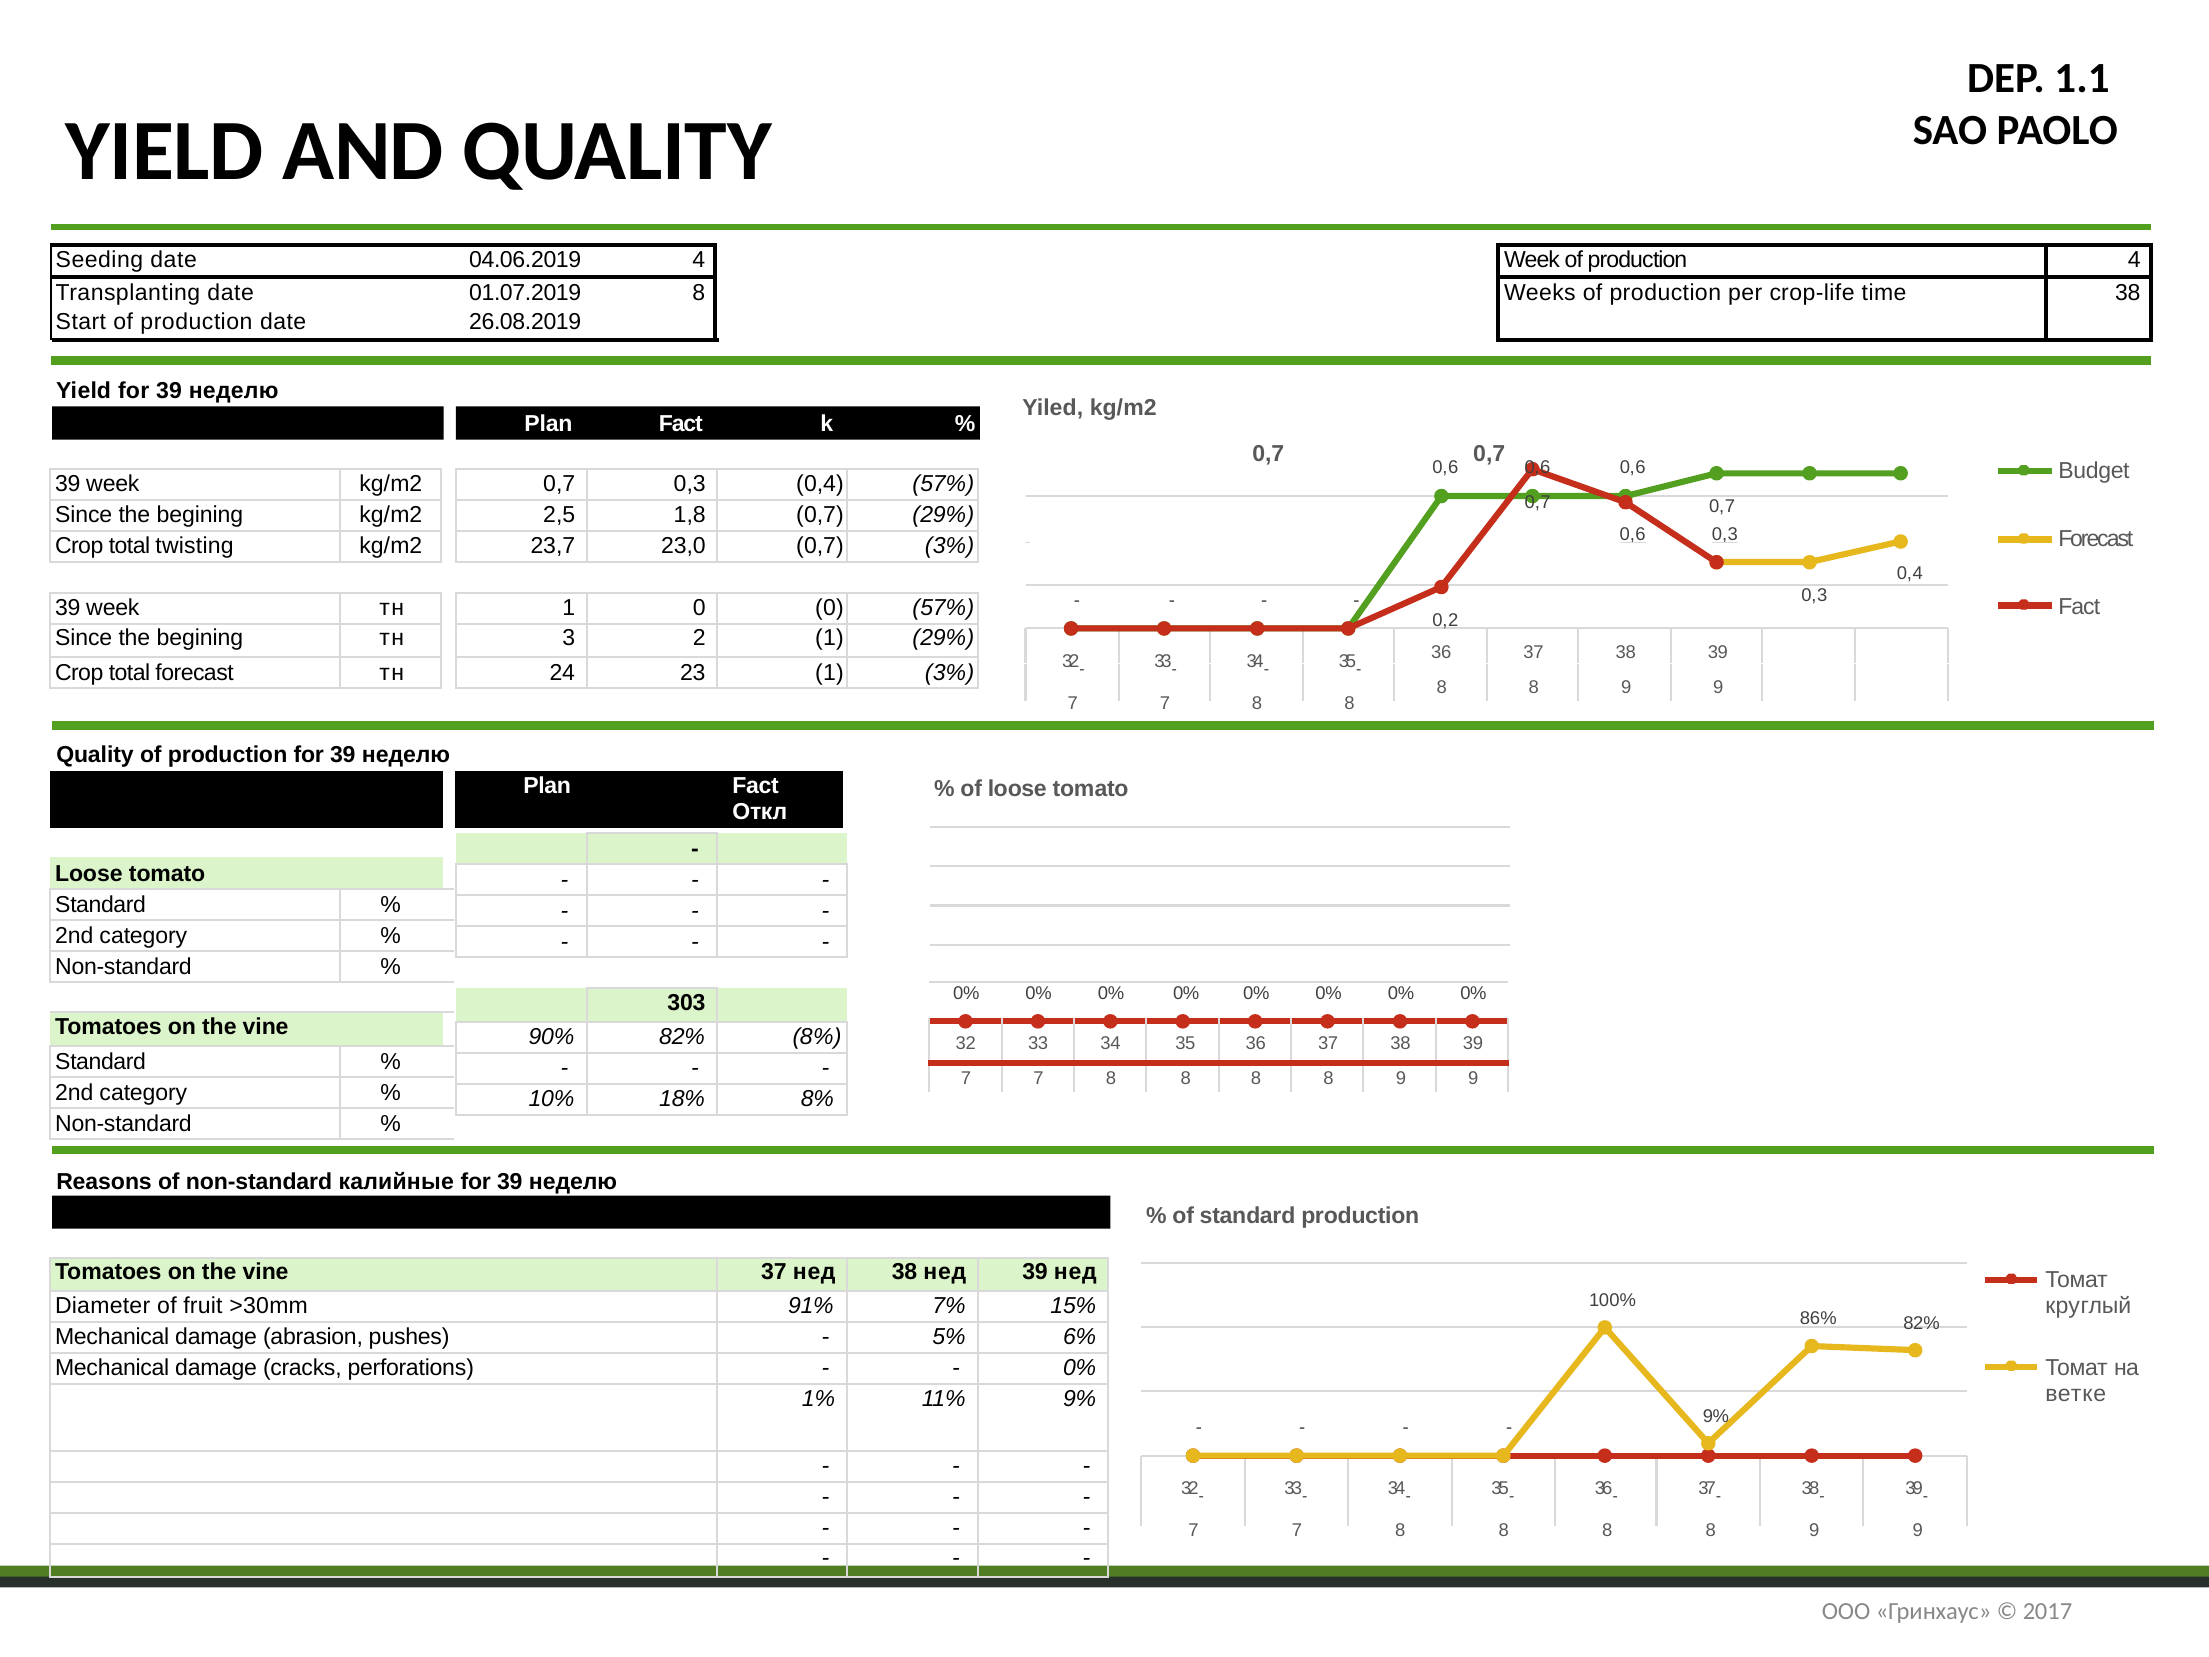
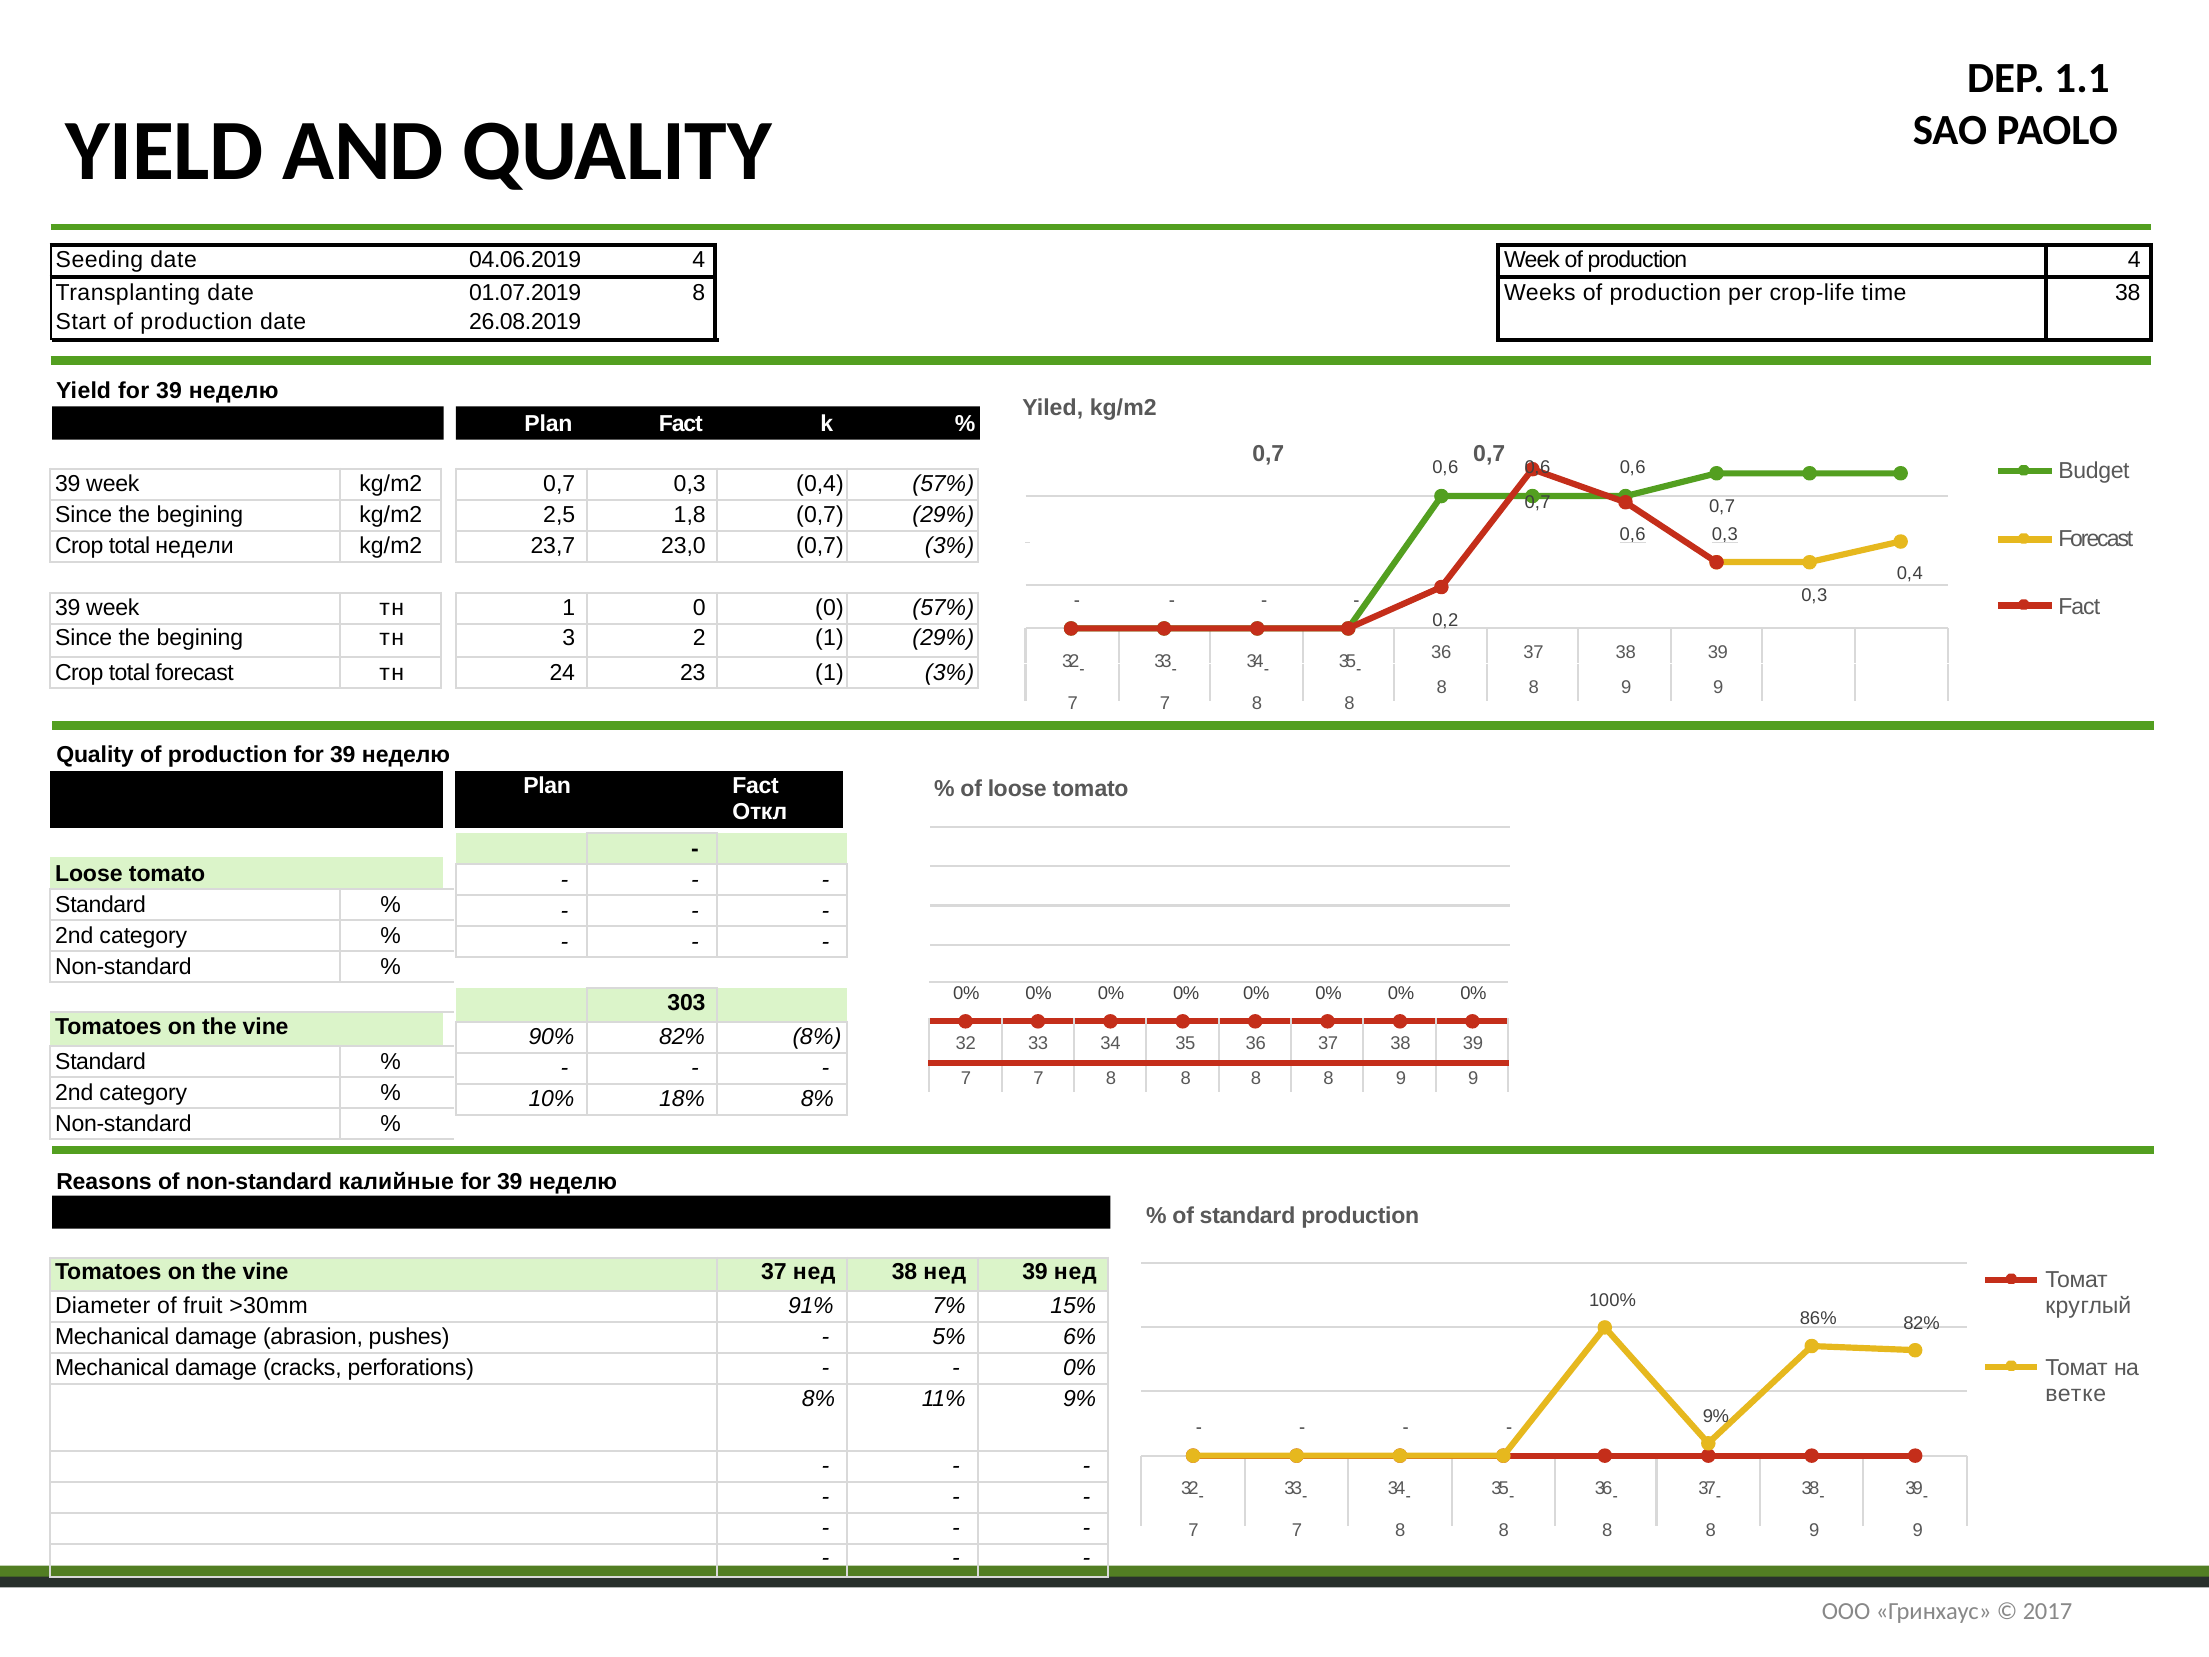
twisting: twisting -> недели (195, 546)
1%: 1% -> 8% (819, 1399)
